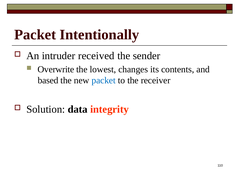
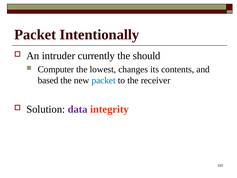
received: received -> currently (96, 56)
sender: sender -> should (147, 56)
Overwrite: Overwrite -> Computer (56, 69)
data colour: black -> purple (78, 109)
